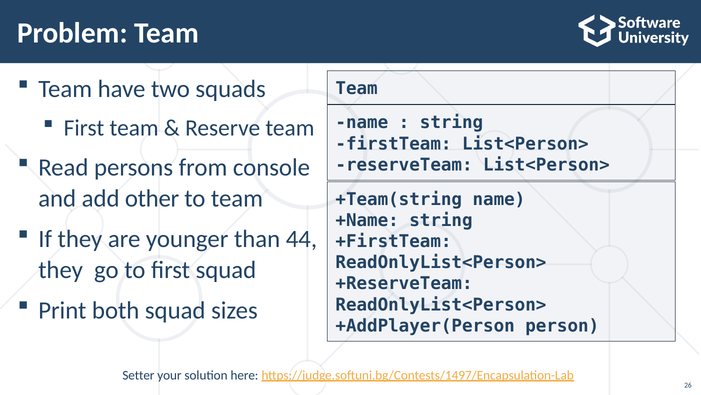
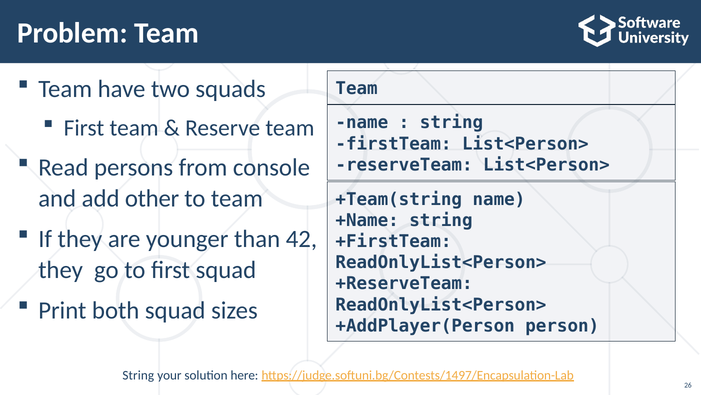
44: 44 -> 42 (301, 238)
Setter: Setter -> String (138, 375)
